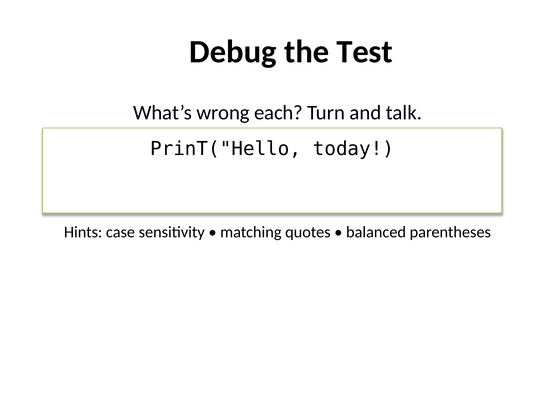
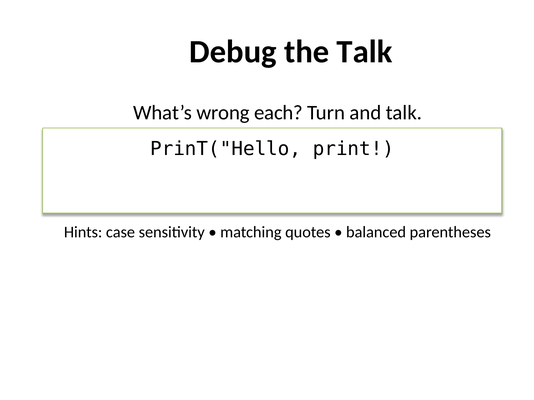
the Test: Test -> Talk (365, 52)
today: today -> print (353, 149)
